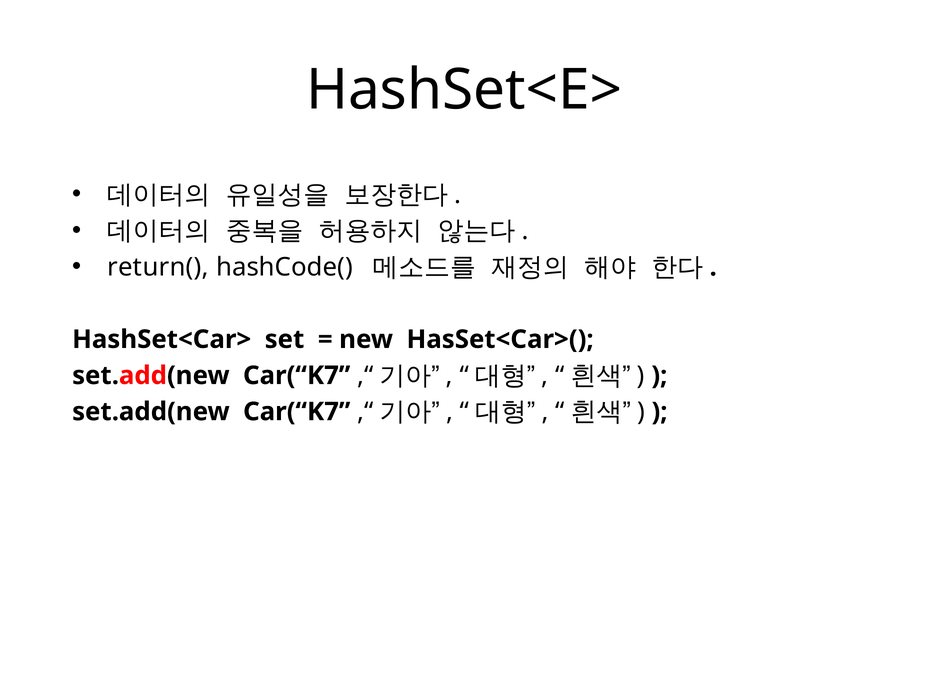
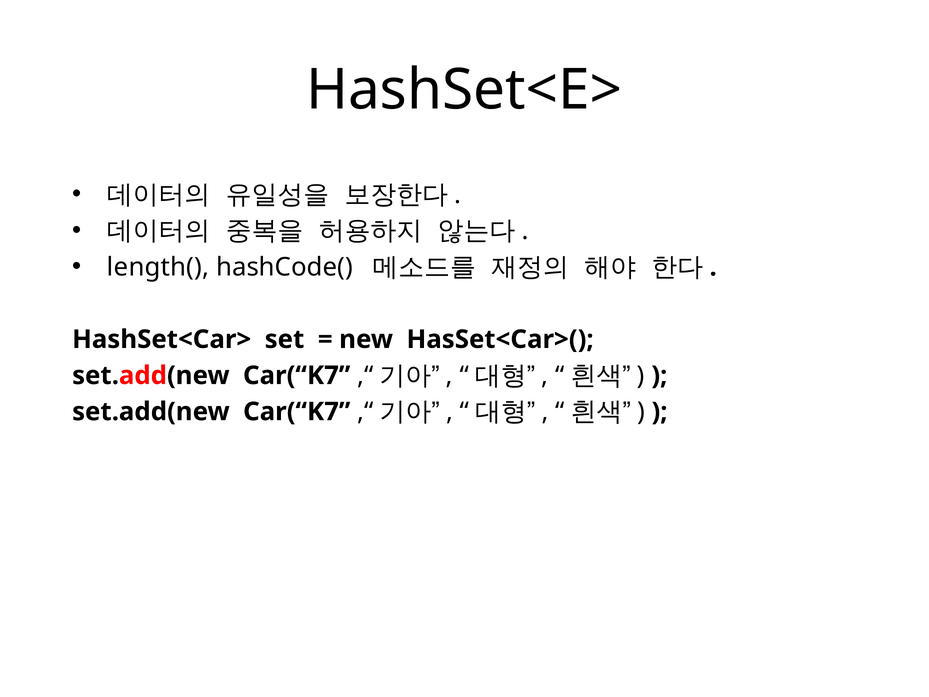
return(: return( -> length( (158, 267)
